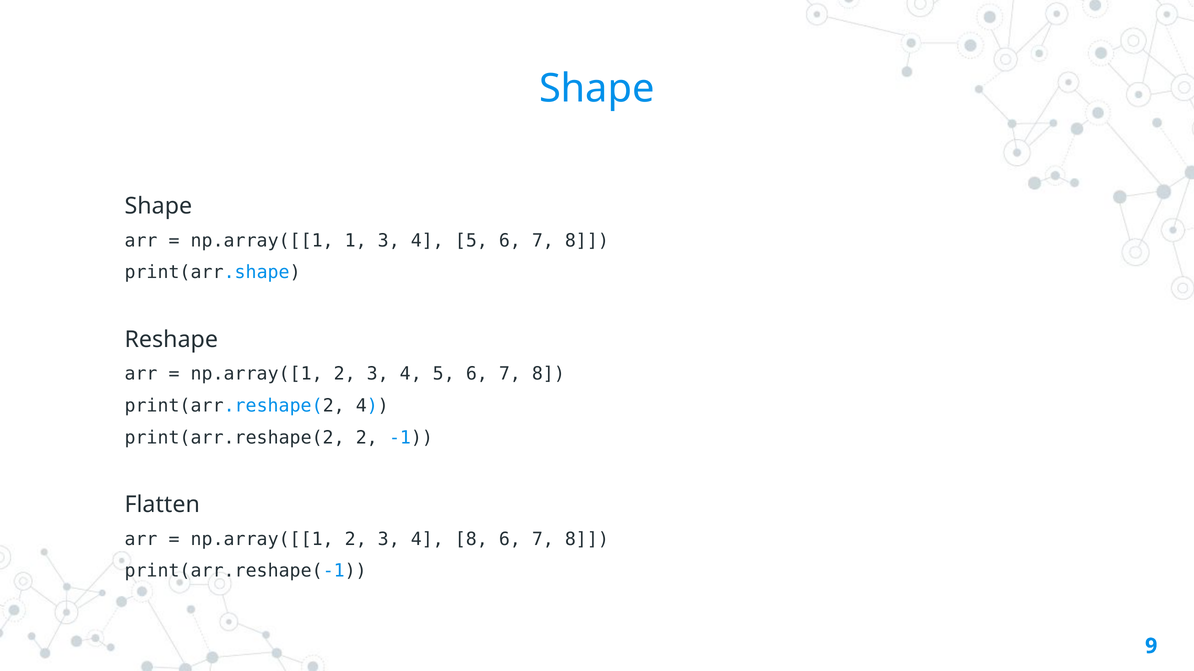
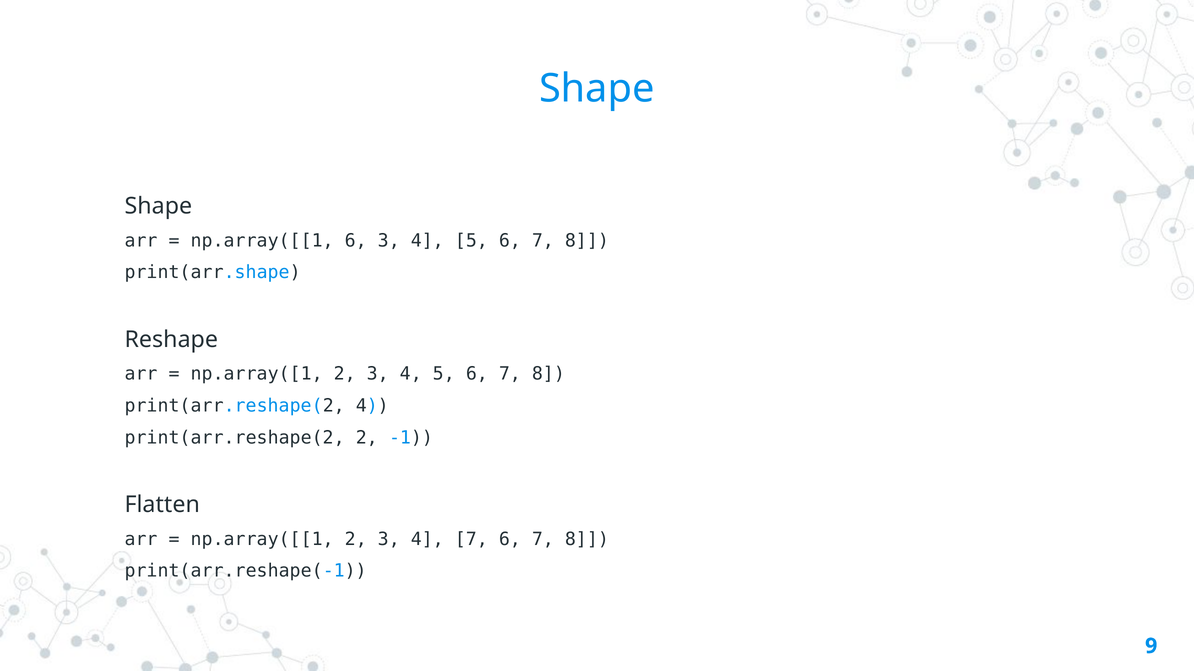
np.array([[1 1: 1 -> 6 (356, 241)
4 8: 8 -> 7 (471, 540)
